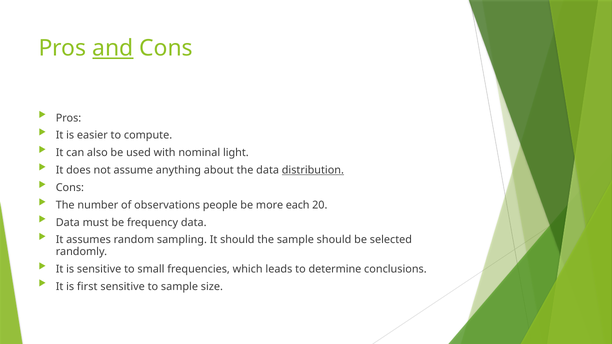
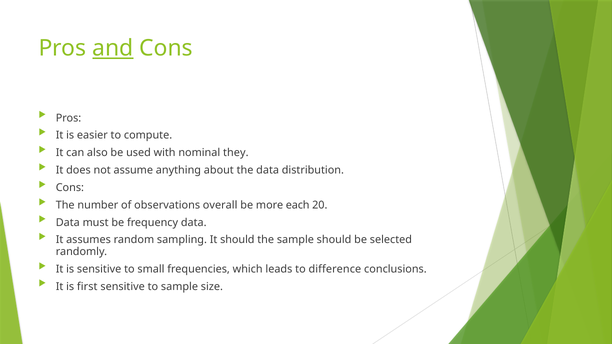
light: light -> they (236, 153)
distribution underline: present -> none (313, 170)
people: people -> overall (220, 205)
determine: determine -> difference (335, 269)
